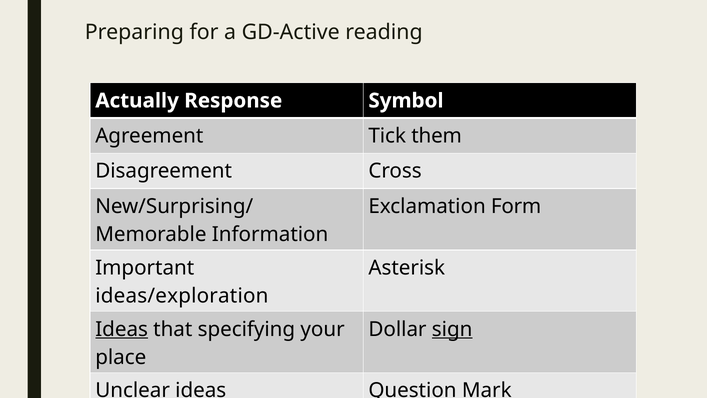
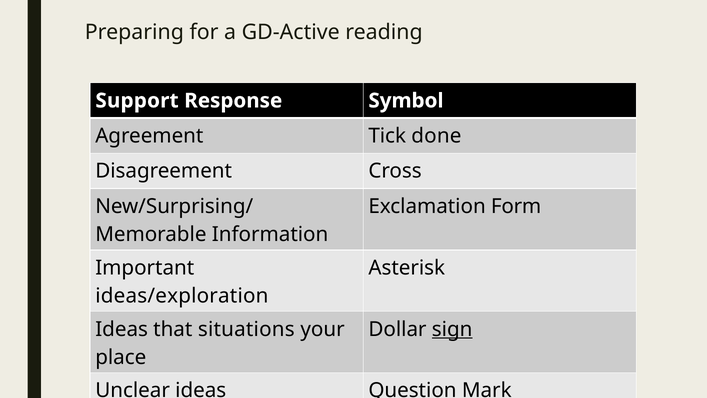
Actually: Actually -> Support (137, 101)
them: them -> done (436, 136)
Ideas underline: present -> none (122, 329)
specifying: specifying -> situations (246, 329)
